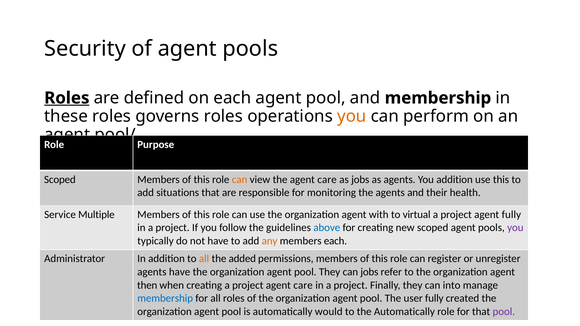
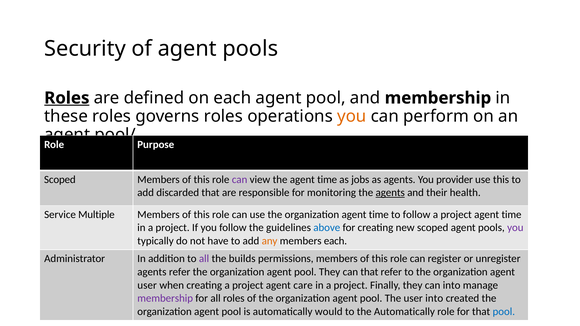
can colour: orange -> purple (240, 180)
the agent care: care -> time (327, 180)
You addition: addition -> provider (455, 180)
situations: situations -> discarded (178, 193)
agents underline: none -> present (390, 193)
organization agent with: with -> time (379, 215)
to virtual: virtual -> follow (417, 215)
project agent fully: fully -> time (511, 215)
all colour: orange -> purple (204, 259)
added: added -> builds (242, 259)
agents have: have -> refer (180, 272)
can jobs: jobs -> that (369, 272)
then: then -> user (147, 285)
membership colour: blue -> purple (165, 299)
user fully: fully -> into (434, 299)
pool colour: purple -> blue (504, 312)
